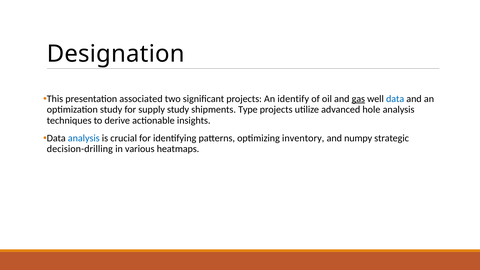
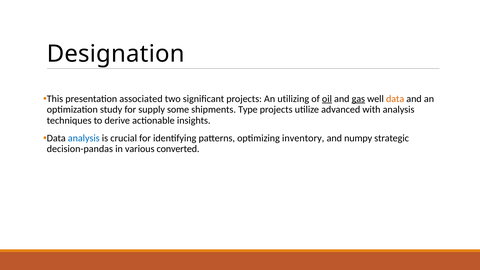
identify: identify -> utilizing (293, 99)
oil underline: none -> present (327, 99)
data colour: blue -> orange (395, 99)
supply study: study -> some (178, 110)
hole: hole -> with (371, 110)
decision-drilling: decision-drilling -> decision-pandas (80, 149)
heatmaps: heatmaps -> converted (178, 149)
